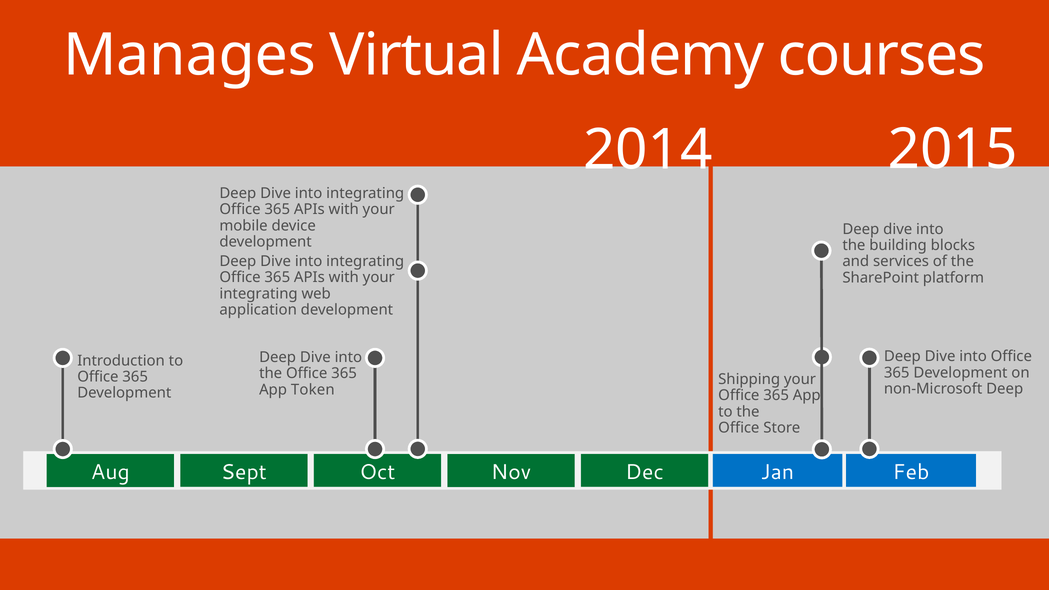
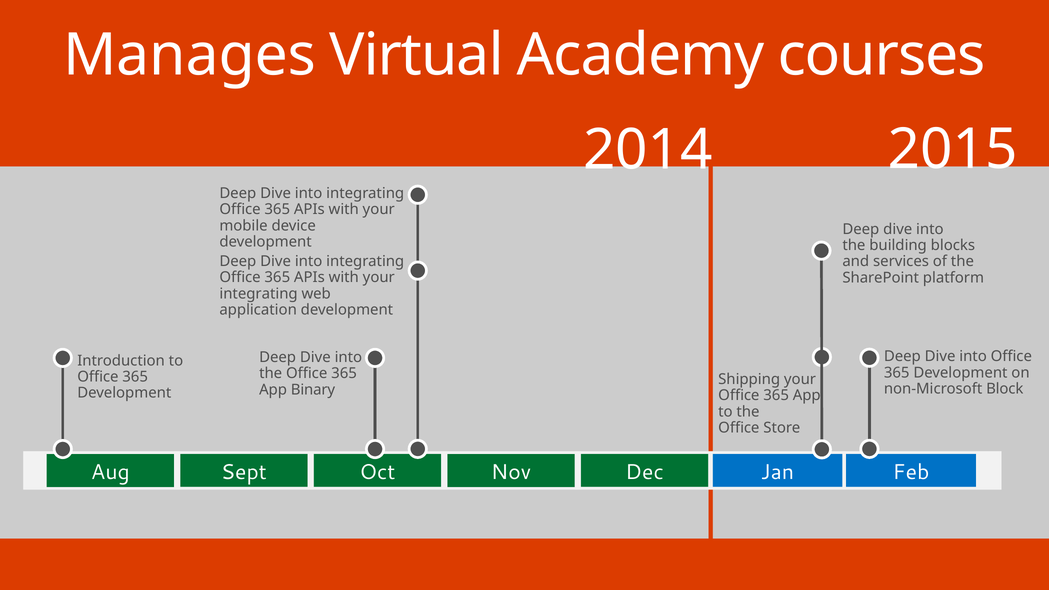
non-Microsoft Deep: Deep -> Block (1005, 389)
Token: Token -> Binary (313, 390)
